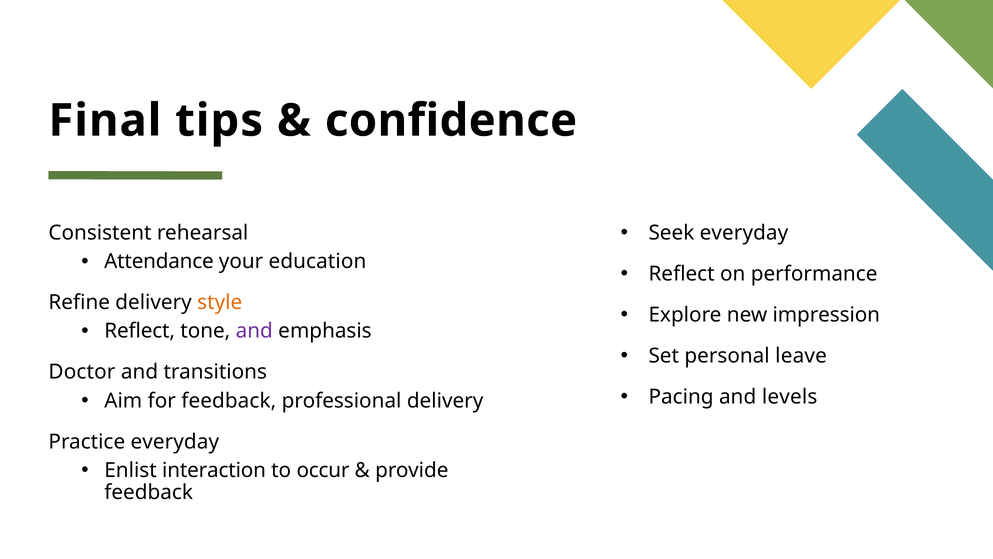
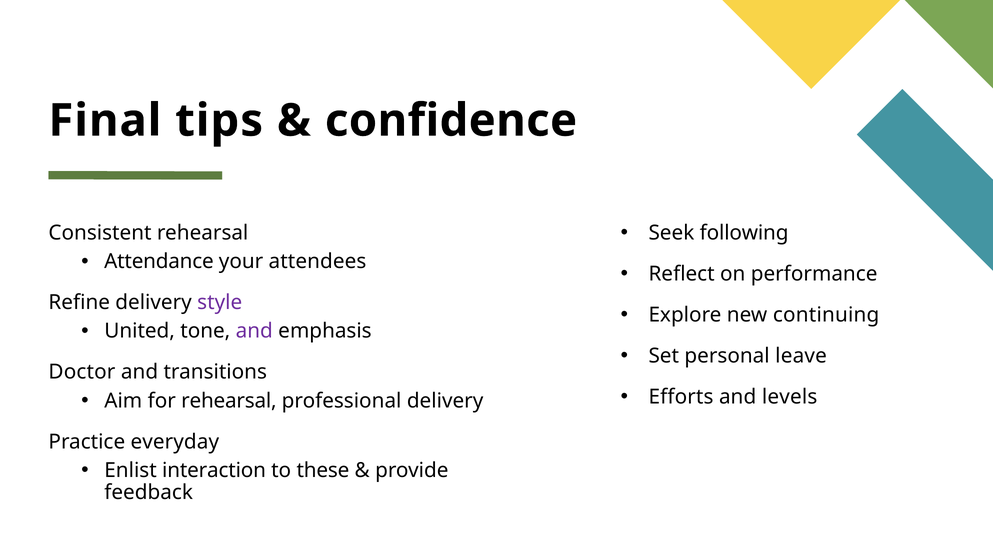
Seek everyday: everyday -> following (744, 233)
education: education -> attendees (317, 261)
style colour: orange -> purple (220, 302)
impression: impression -> continuing (826, 315)
Reflect: Reflect -> United (140, 331)
Pacing: Pacing -> Efforts (681, 397)
for feedback: feedback -> rehearsal (229, 400)
occur: occur -> these (323, 470)
